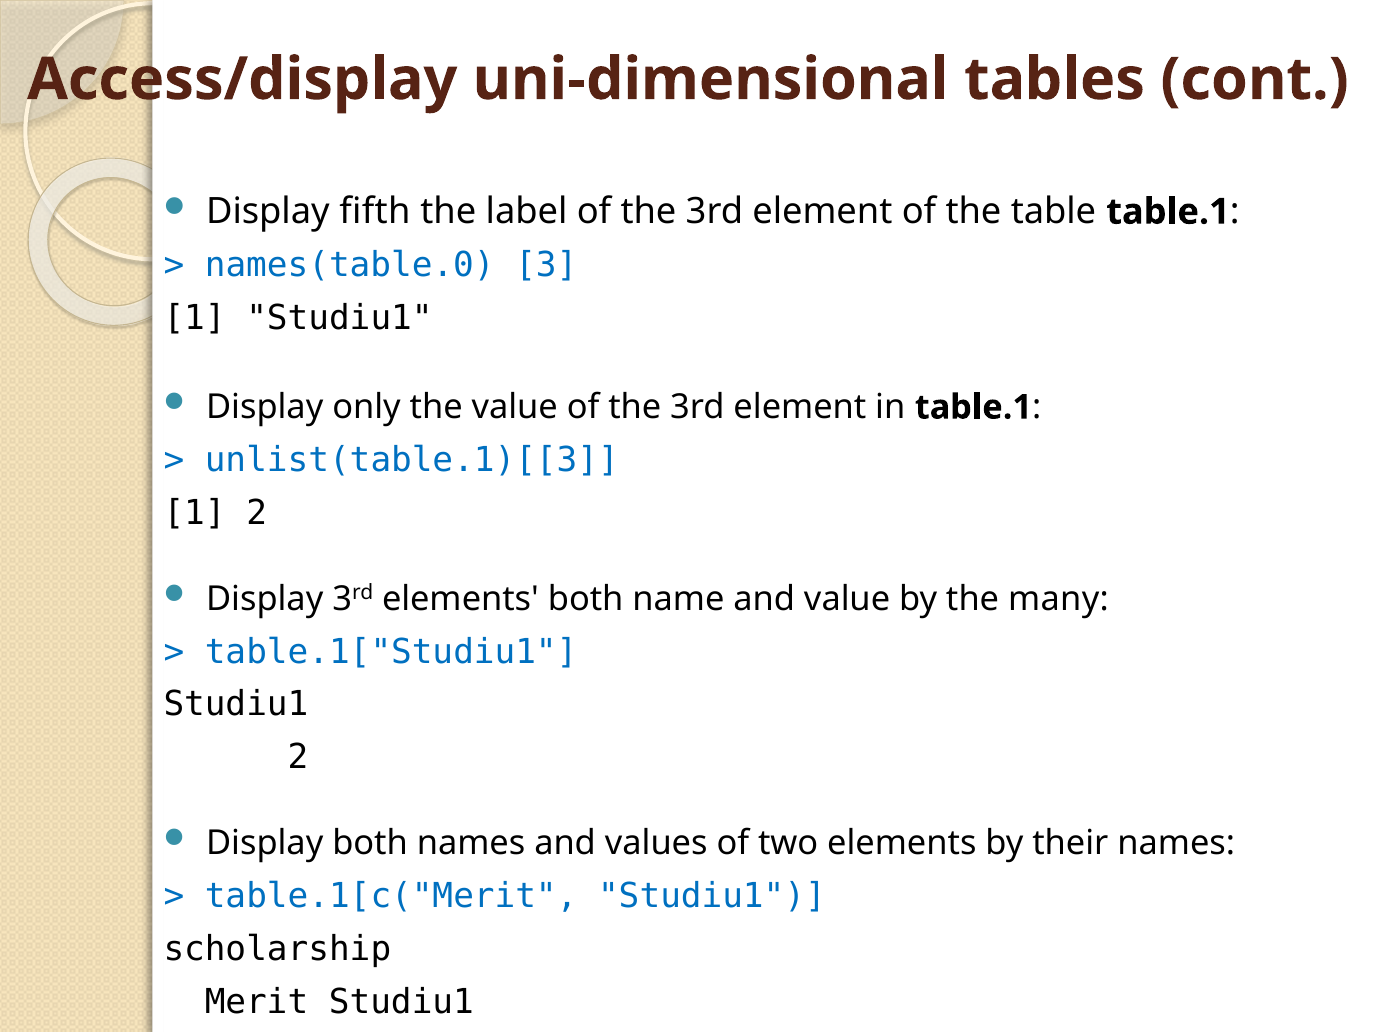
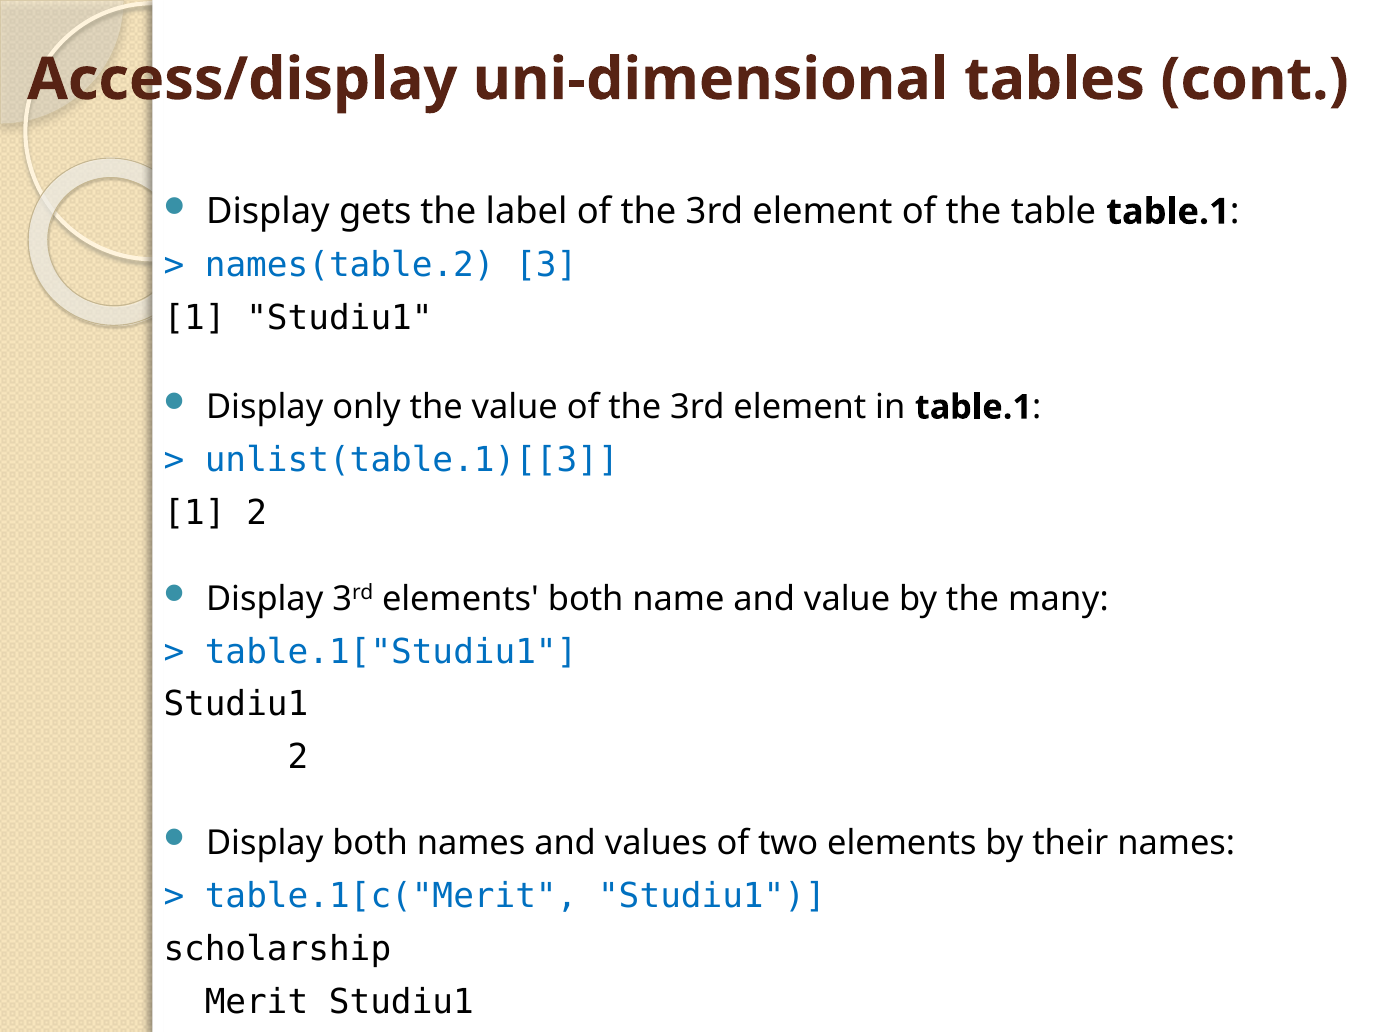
fifth: fifth -> gets (375, 212)
names(table.0: names(table.0 -> names(table.2 (350, 266)
